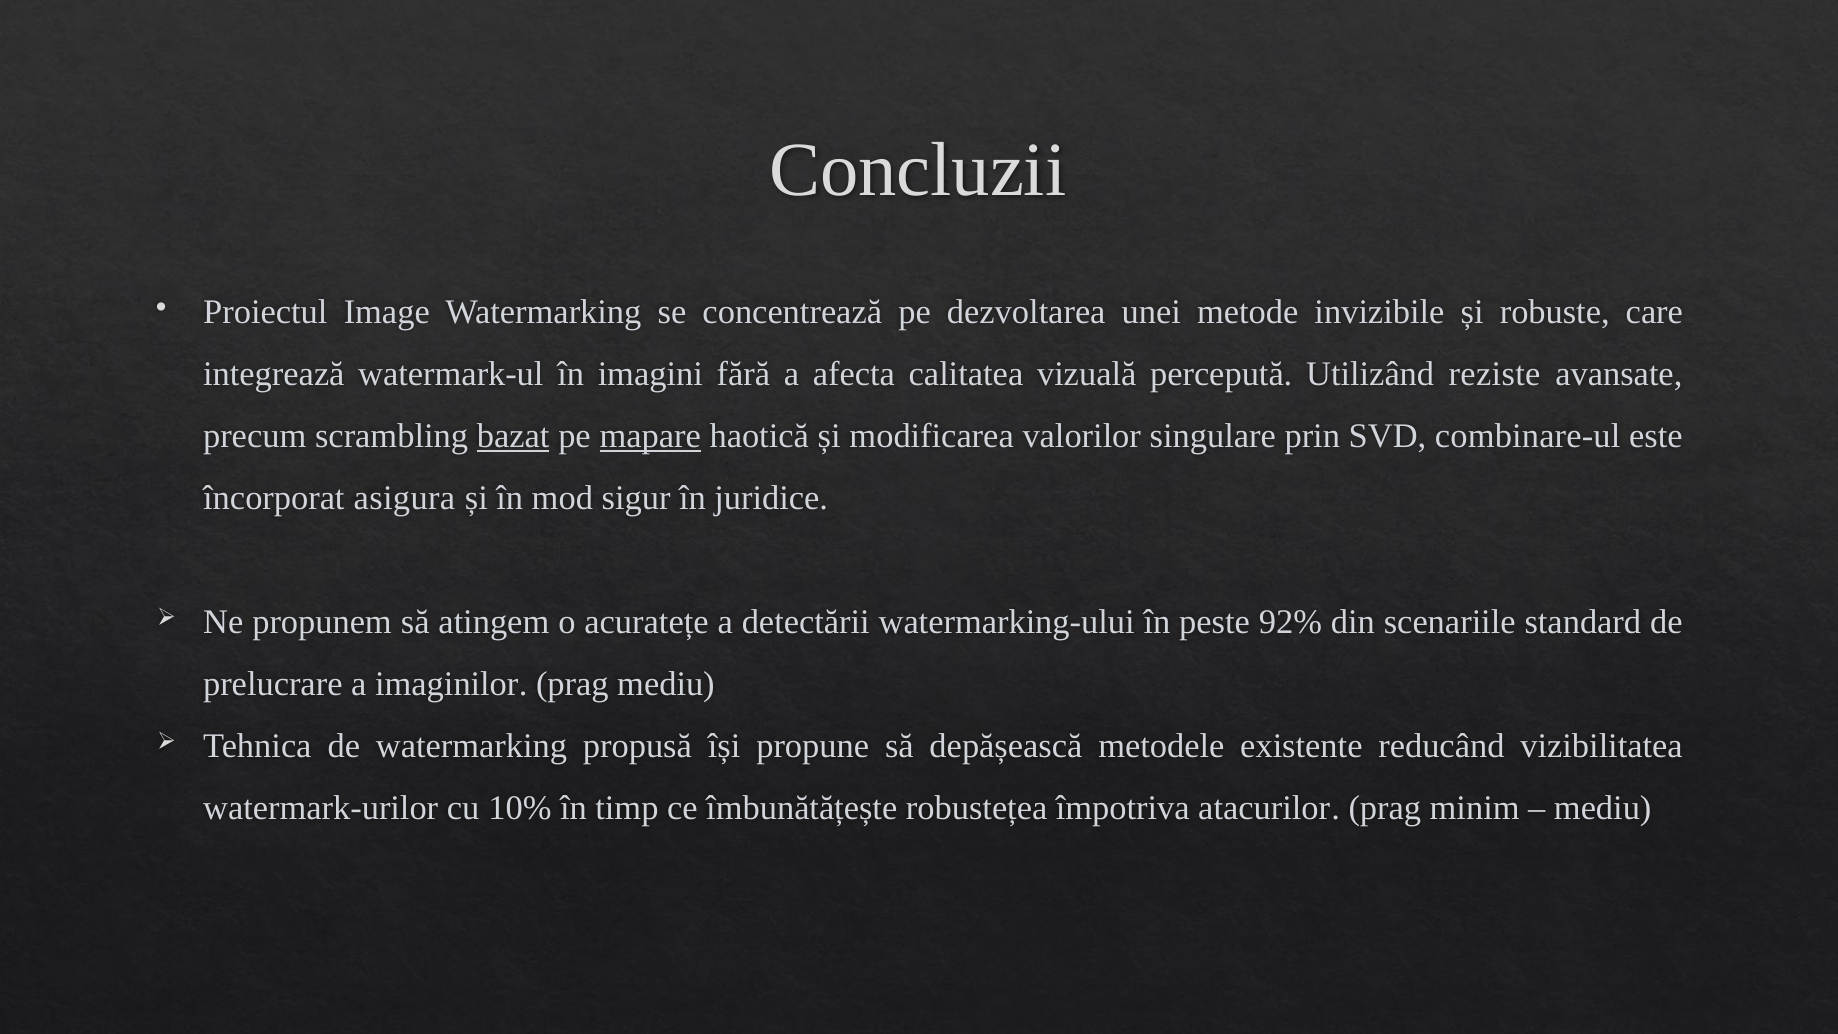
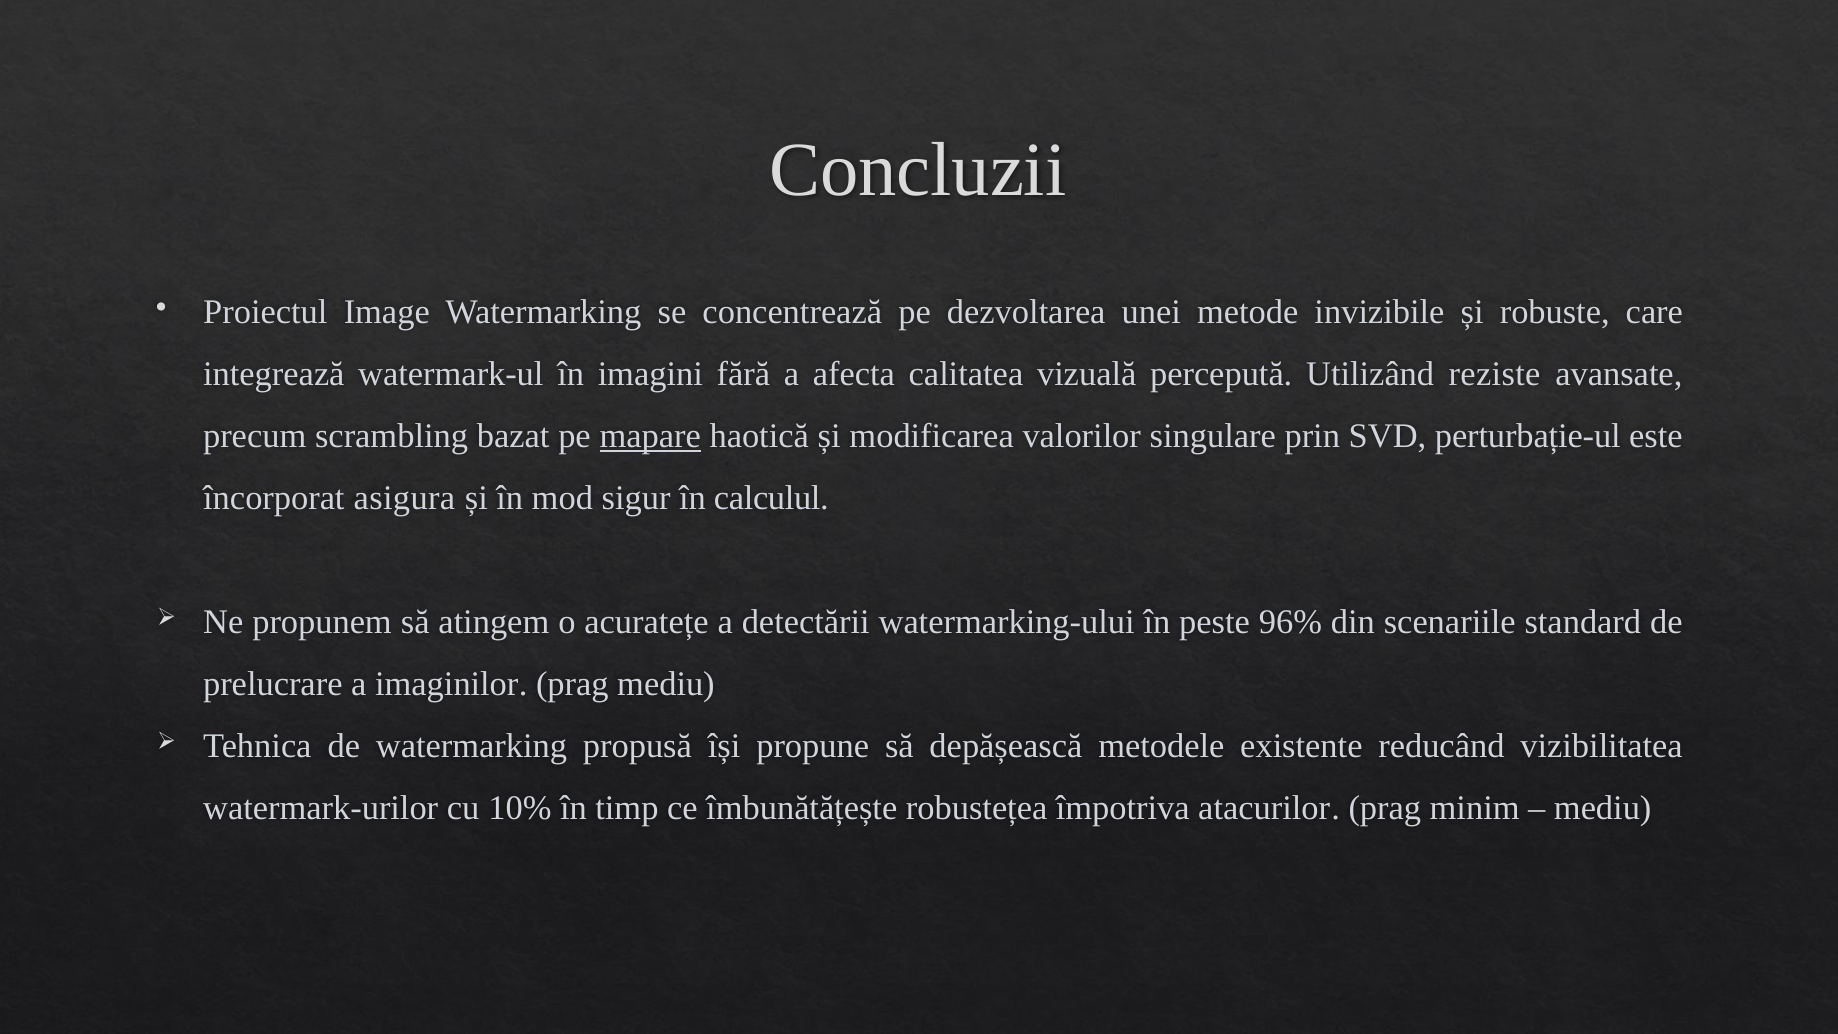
bazat underline: present -> none (513, 436)
combinare-ul: combinare-ul -> perturbație-ul (1528, 436)
juridice: juridice -> calculul (771, 498)
92%: 92% -> 96% (1290, 622)
